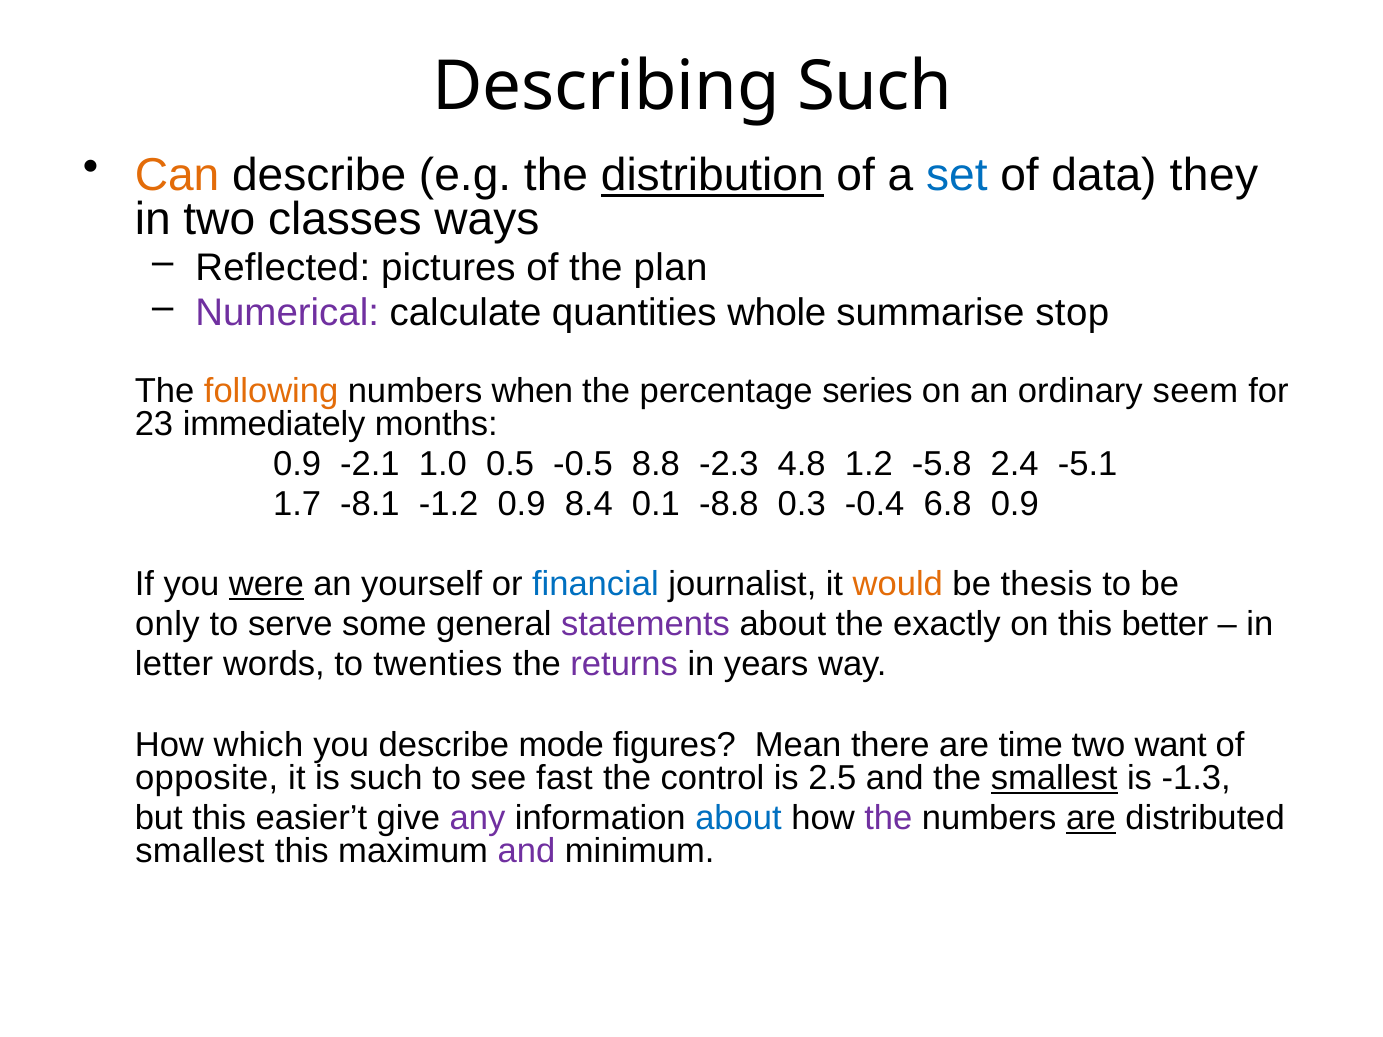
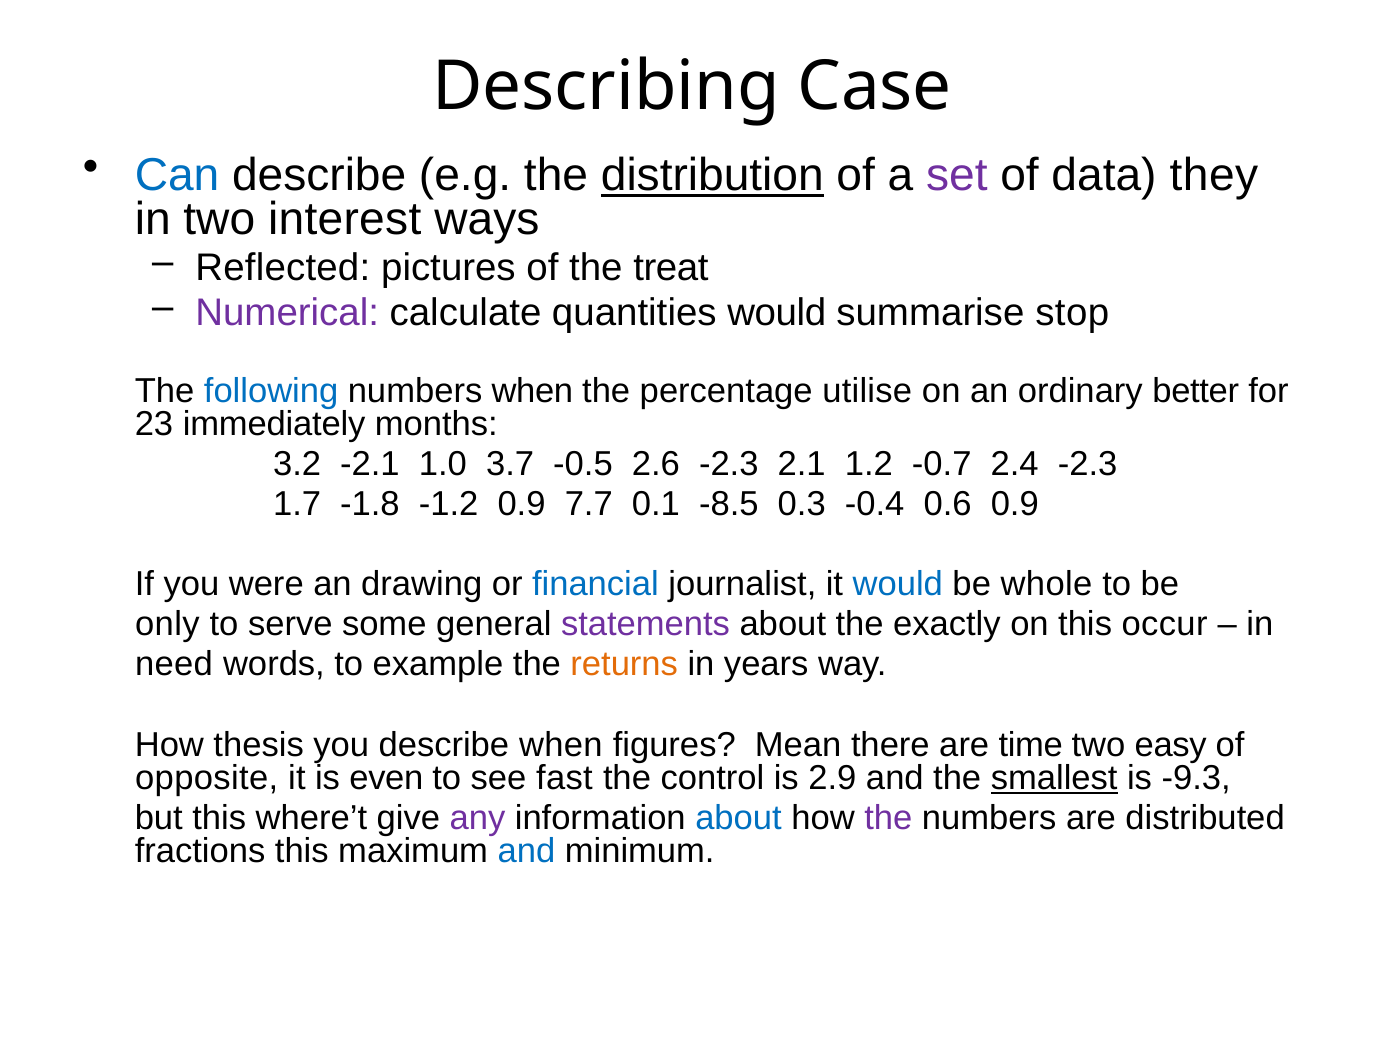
Describing Such: Such -> Case (875, 87)
Can colour: orange -> blue (177, 175)
set colour: blue -> purple (957, 175)
classes: classes -> interest (345, 220)
plan: plan -> treat (671, 268)
quantities whole: whole -> would (777, 313)
following colour: orange -> blue (271, 391)
series: series -> utilise (867, 391)
seem: seem -> better (1196, 391)
0.9: 0.9 -> 3.2 (297, 464)
0.5: 0.5 -> 3.7 (510, 464)
8.8: 8.8 -> 2.6 (656, 464)
4.8: 4.8 -> 2.1 (802, 464)
-5.8: -5.8 -> -0.7 (942, 464)
2.4 -5.1: -5.1 -> -2.3 (1088, 464)
-8.1: -8.1 -> -1.8 (370, 504)
8.4: 8.4 -> 7.7 (589, 504)
-8.8: -8.8 -> -8.5 (729, 504)
6.8: 6.8 -> 0.6 (948, 504)
were underline: present -> none (266, 584)
yourself: yourself -> drawing (422, 584)
would colour: orange -> blue (898, 584)
thesis: thesis -> whole (1046, 584)
better: better -> occur (1165, 624)
letter: letter -> need (174, 665)
twenties: twenties -> example (438, 665)
returns colour: purple -> orange (624, 665)
which: which -> thesis (259, 745)
describe mode: mode -> when (561, 745)
want: want -> easy (1171, 745)
is such: such -> even (386, 778)
2.5: 2.5 -> 2.9 (832, 778)
-1.3: -1.3 -> -9.3 (1196, 778)
easier’t: easier’t -> where’t (311, 818)
are underline: present -> none (1091, 818)
smallest: smallest -> fractions (200, 851)
and colour: purple -> blue (526, 851)
